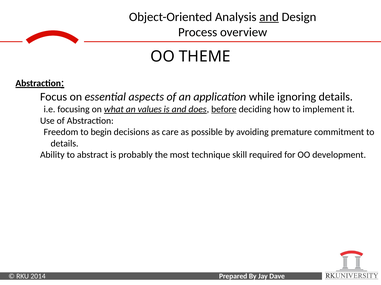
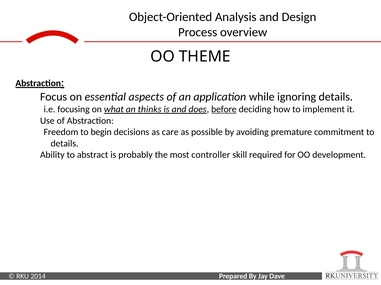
and underline: present -> none (269, 17)
values: values -> thinks (150, 110)
technique: technique -> controller (211, 155)
